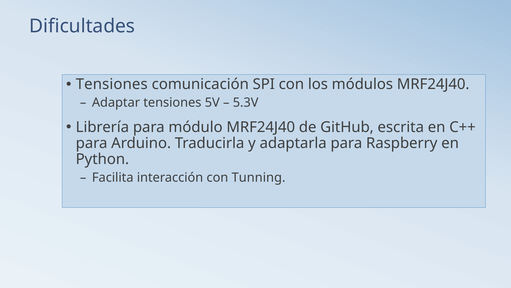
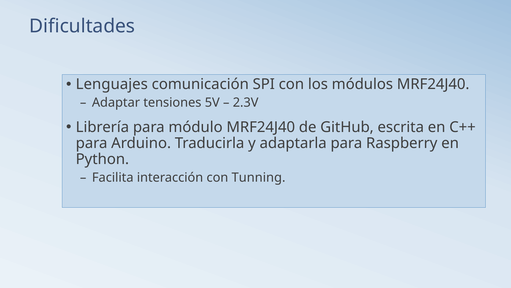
Tensiones: Tensiones -> Lenguajes (112, 84)
5.3V: 5.3V -> 2.3V (246, 102)
